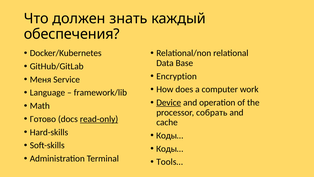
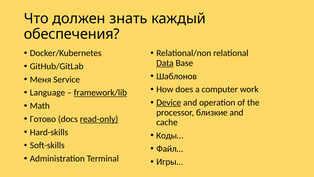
Data underline: none -> present (165, 63)
Encryption: Encryption -> Шаблонов (177, 76)
framework/lib underline: none -> present (100, 93)
собрать: собрать -> близкие (212, 112)
Коды…: Коды… -> Файл… (170, 148)
Tools…: Tools… -> Игры… (170, 162)
